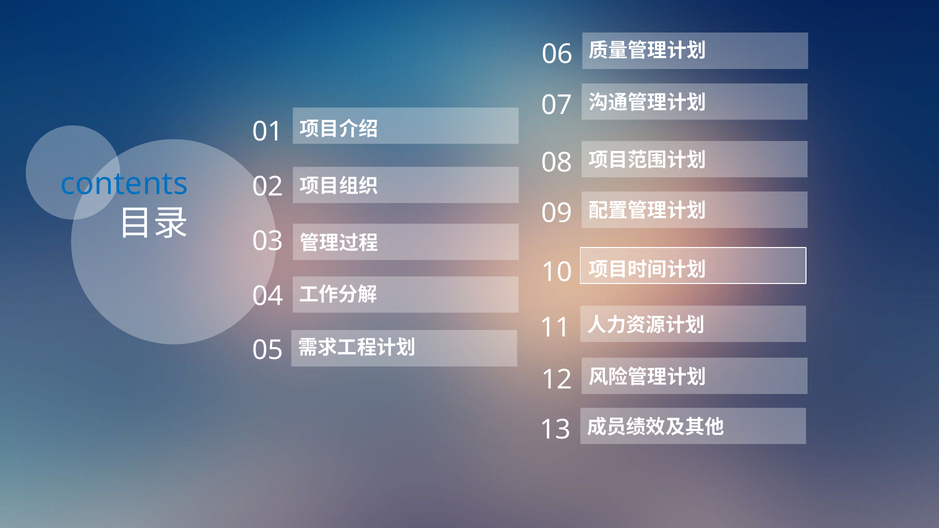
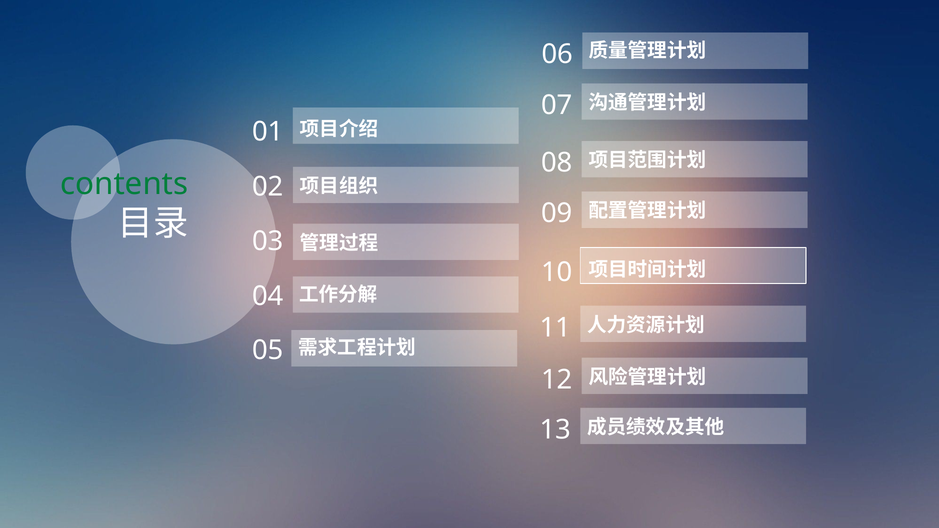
contents colour: blue -> green (124, 184)
